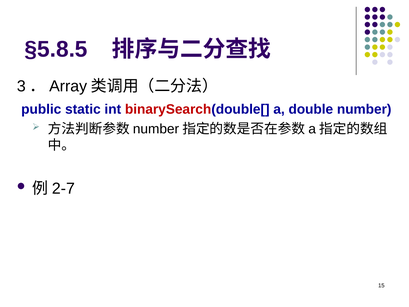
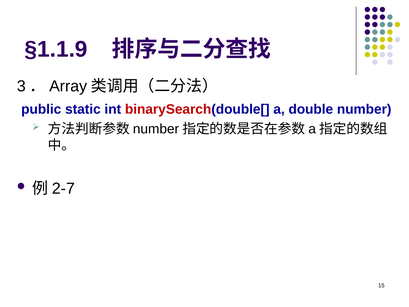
§5.8.5: §5.8.5 -> §1.1.9 (56, 49)
